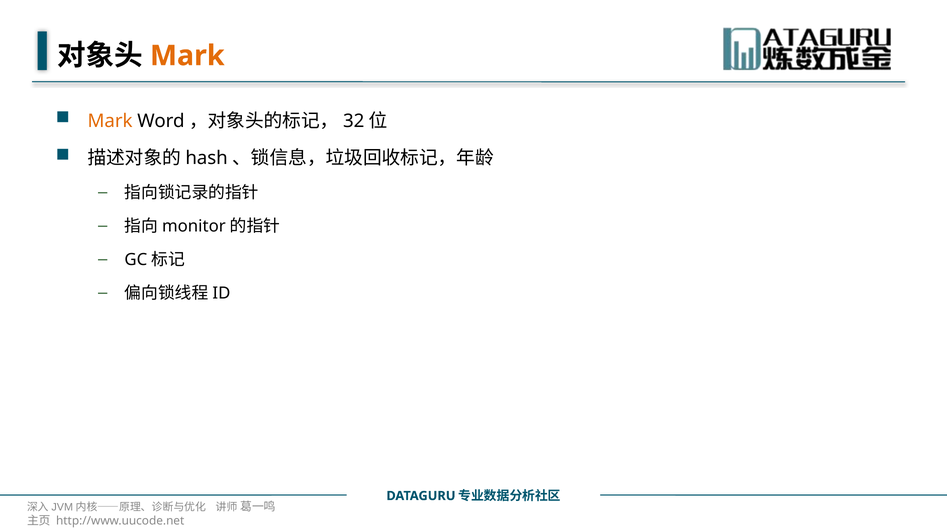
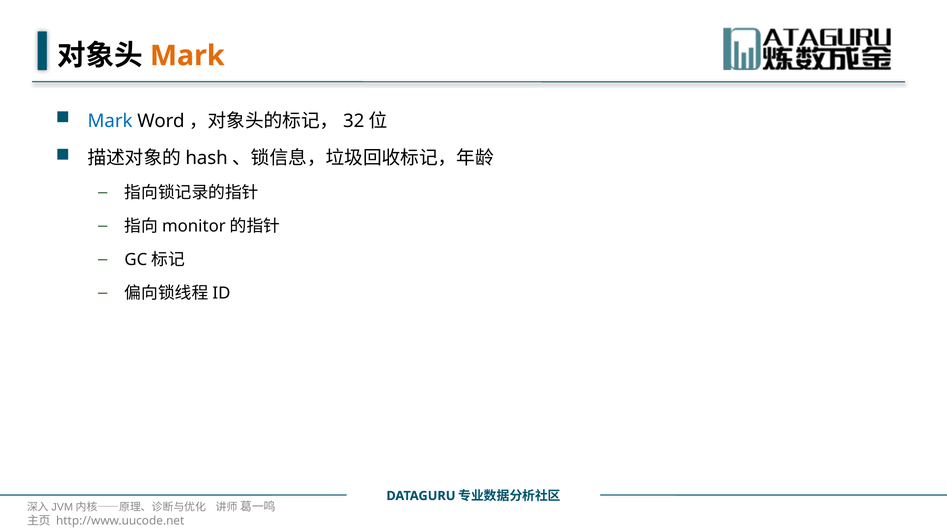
Mark colour: orange -> blue (110, 121)
